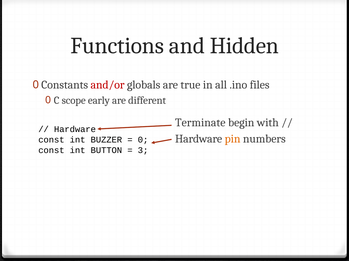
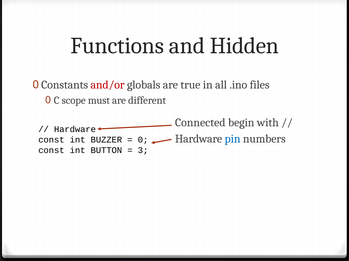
early: early -> must (99, 101)
Terminate: Terminate -> Connected (200, 123)
pin colour: orange -> blue (233, 139)
